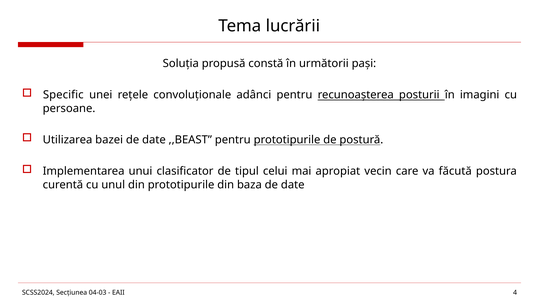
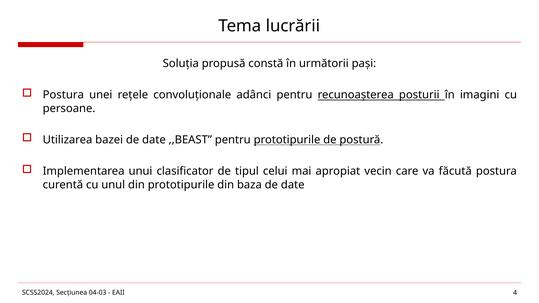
Specific: Specific -> Postura (63, 95)
